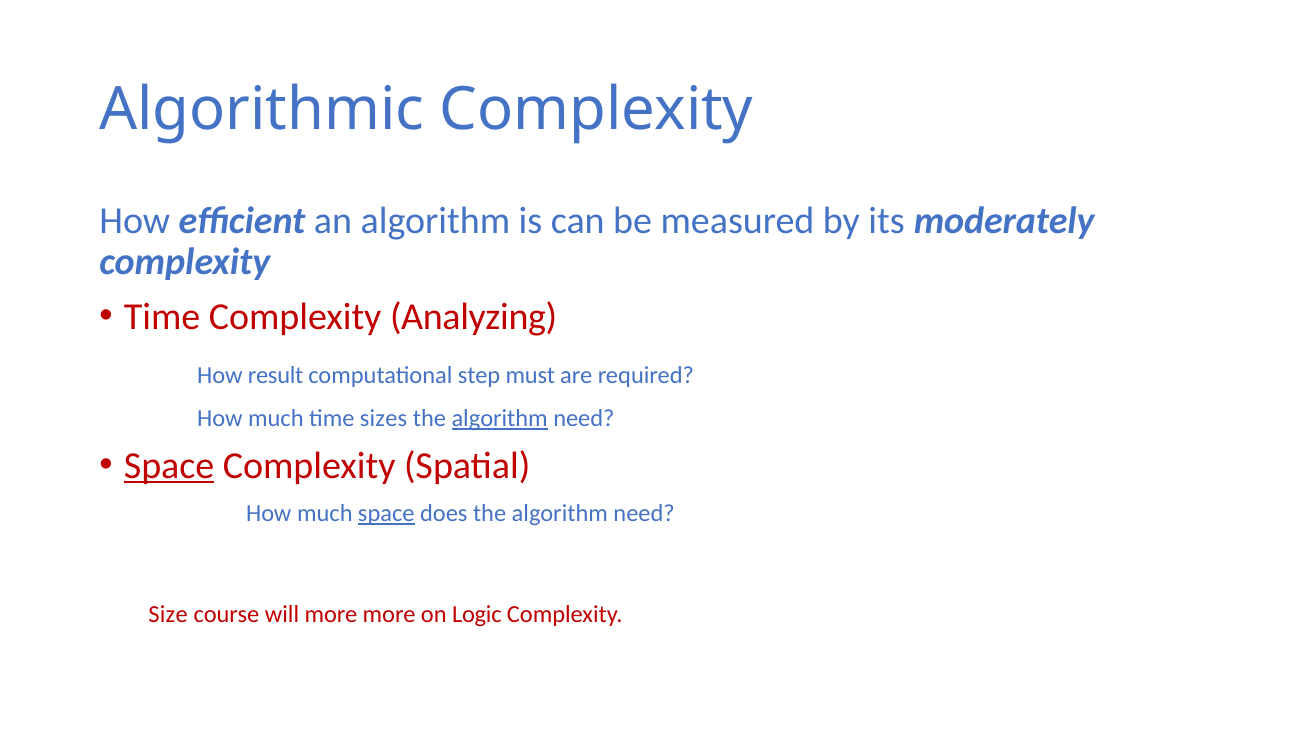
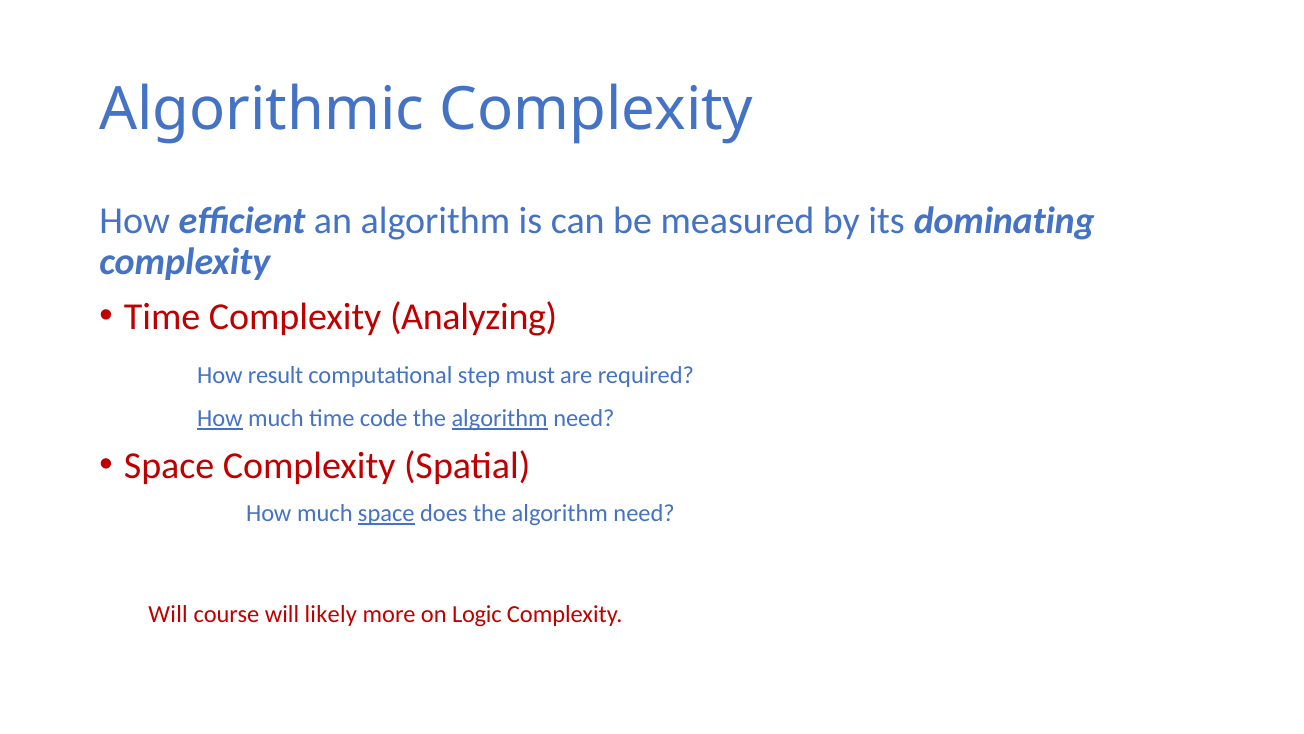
moderately: moderately -> dominating (1004, 220)
How underline: none -> present (220, 418)
sizes: sizes -> code (384, 418)
Space underline: present -> none (169, 466)
Size: Size -> Will (168, 614)
will more: more -> likely (331, 614)
